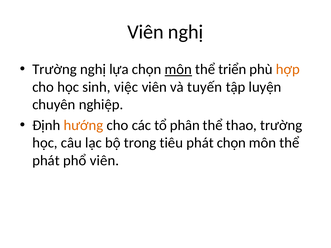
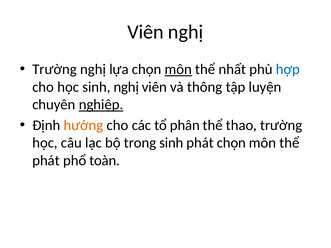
triển: triển -> nhất (232, 69)
hợp colour: orange -> blue (288, 69)
sinh việc: việc -> nghị (126, 87)
tuyến: tuyến -> thông (205, 87)
nghiệp underline: none -> present (101, 105)
trong tiêu: tiêu -> sinh (171, 143)
phổ viên: viên -> toàn (105, 161)
